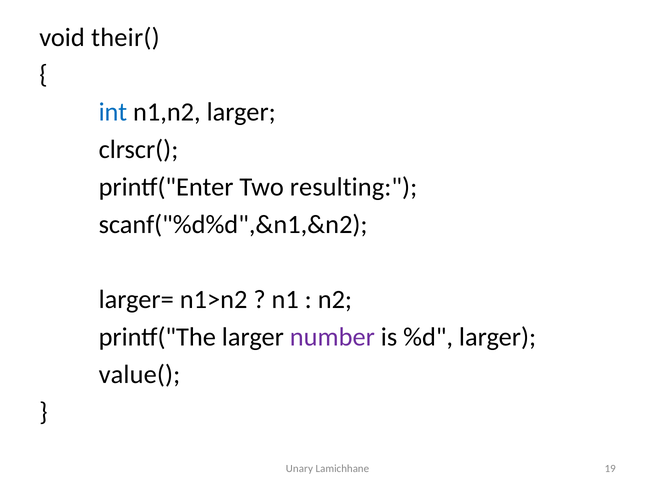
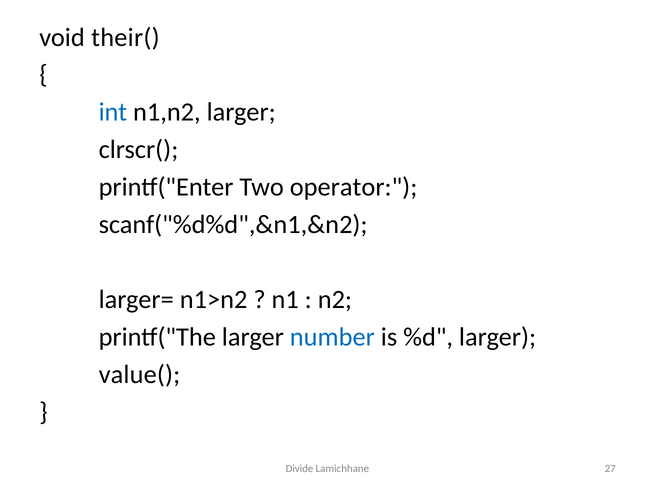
resulting: resulting -> operator (354, 187)
number colour: purple -> blue (332, 337)
Unary: Unary -> Divide (299, 469)
19: 19 -> 27 (610, 469)
